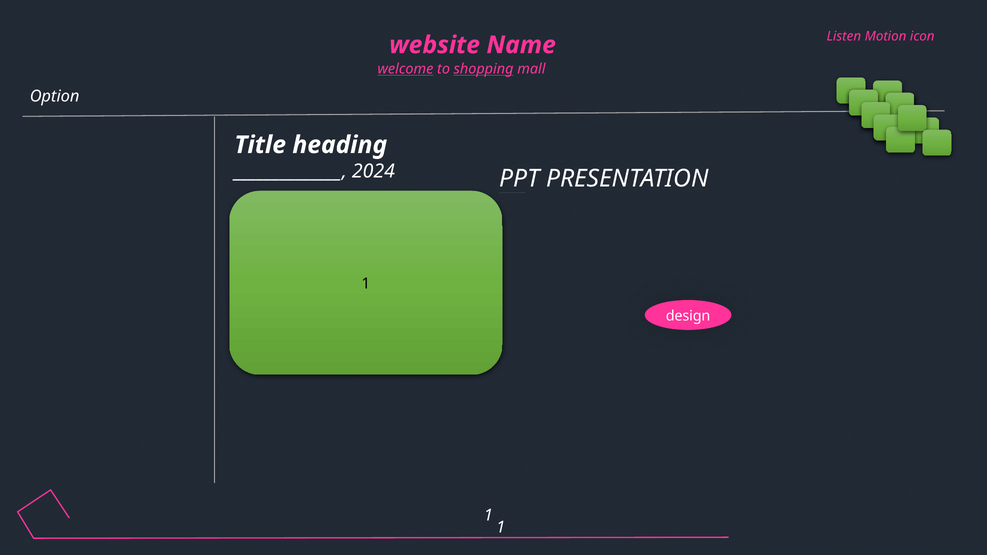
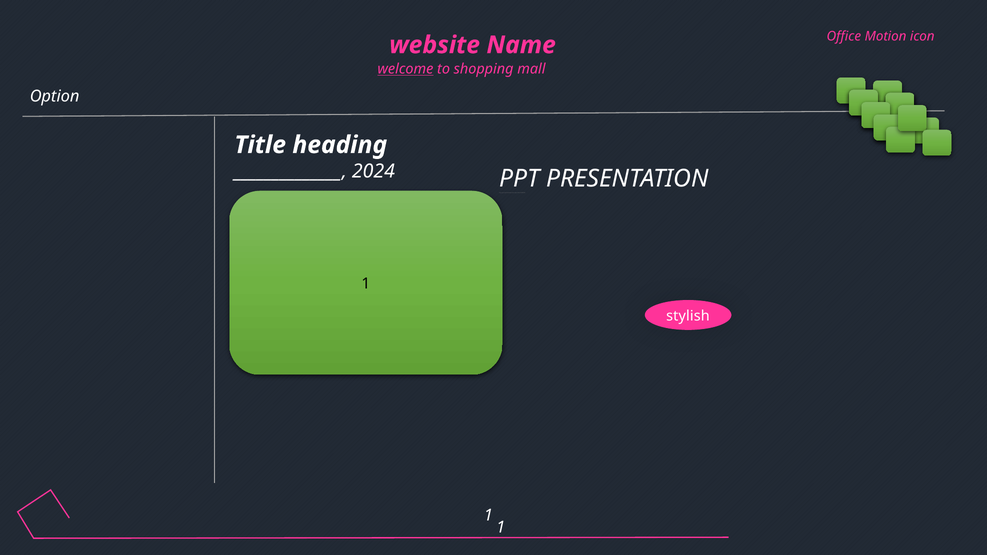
Listen: Listen -> Office (844, 36)
shopping underline: present -> none (484, 69)
design: design -> stylish (688, 316)
